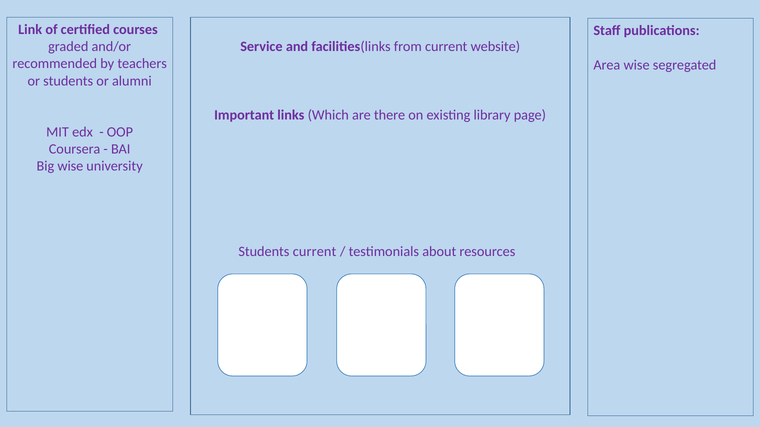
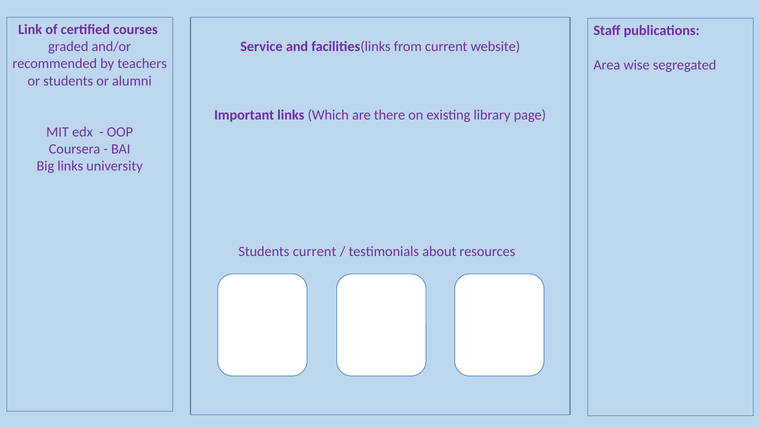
Big wise: wise -> links (70, 166)
